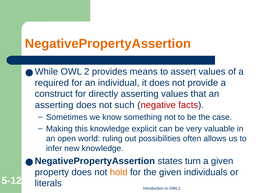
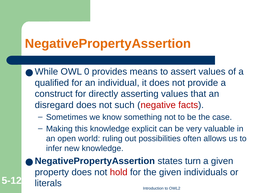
2: 2 -> 0 (87, 72)
required: required -> qualified (52, 83)
asserting: asserting -> disregard (54, 105)
hold colour: orange -> red (119, 173)
